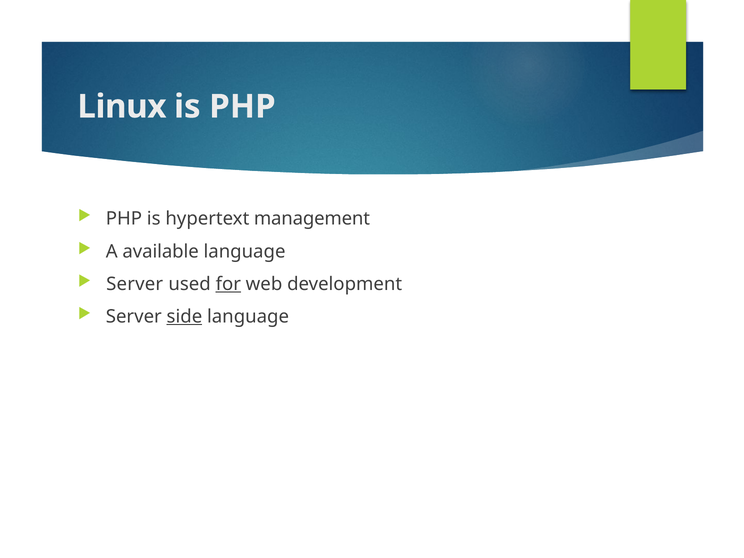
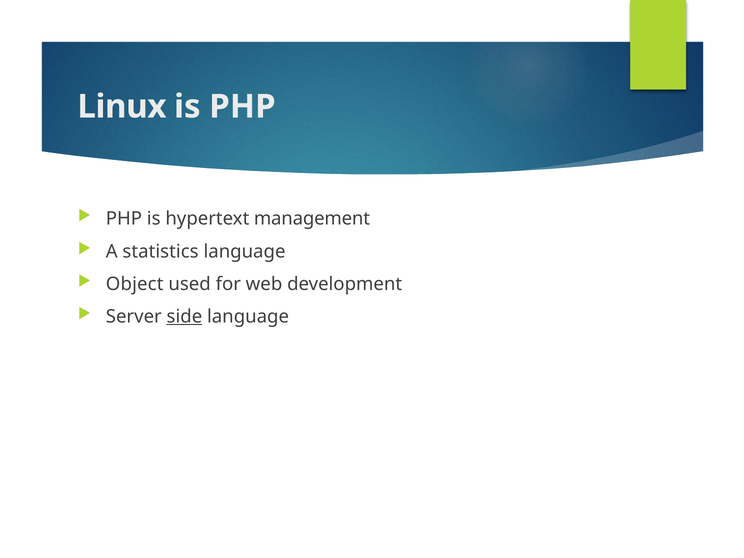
available: available -> statistics (161, 251)
Server: Server -> Object (135, 284)
for underline: present -> none (228, 284)
